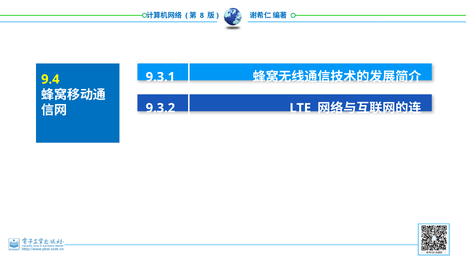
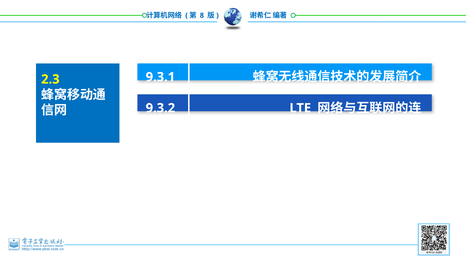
9.4: 9.4 -> 2.3 (50, 79)
